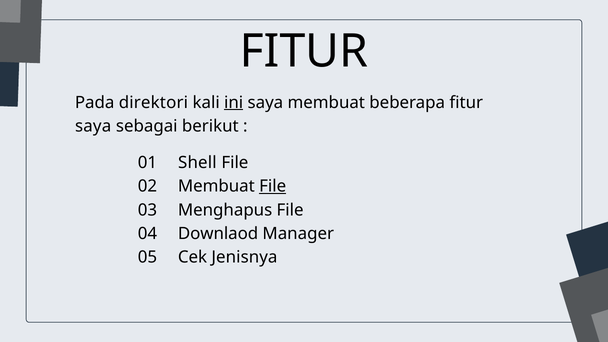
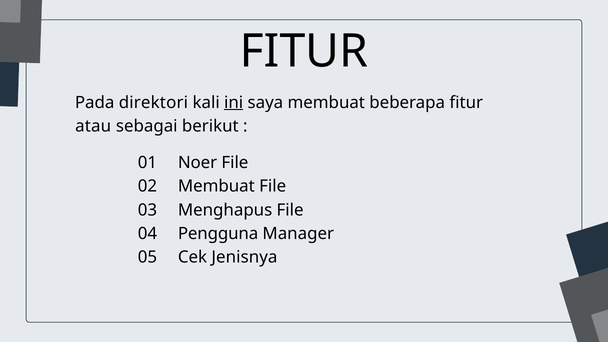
saya: saya -> atau (93, 126)
Shell: Shell -> Noer (198, 163)
File underline: present -> none (273, 186)
Downlaod: Downlaod -> Pengguna (218, 234)
